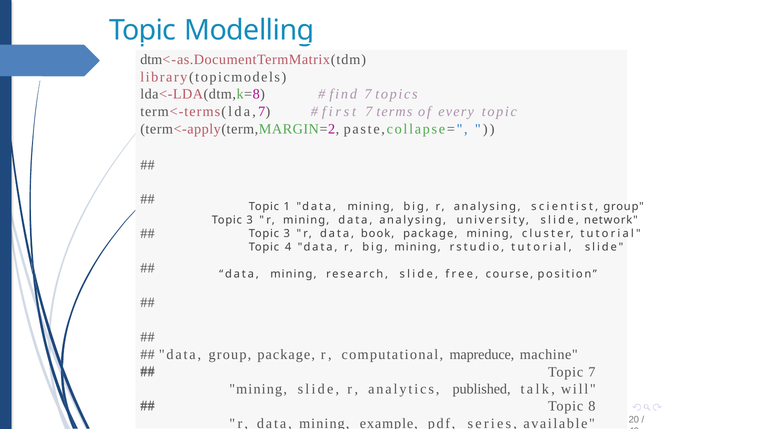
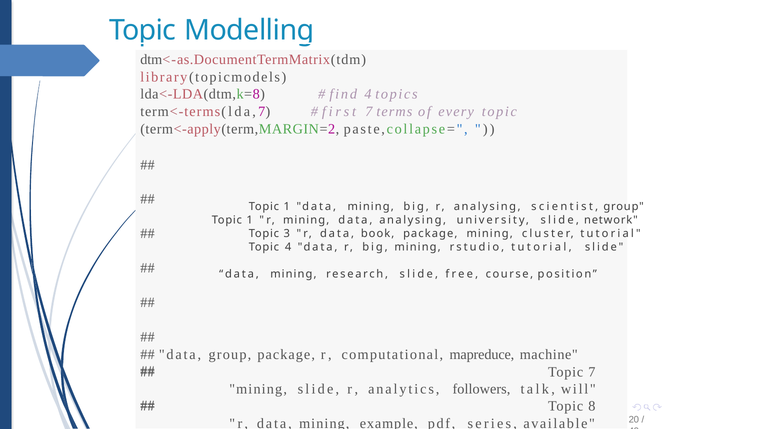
find 7: 7 -> 4 (368, 94)
3: 3 -> 1 (250, 220)
published: published -> followers (481, 389)
